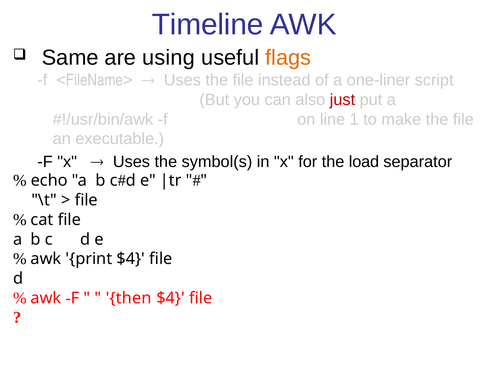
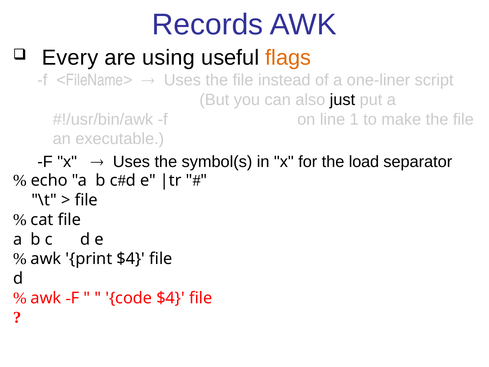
Timeline: Timeline -> Records (208, 24)
Same: Same -> Every (70, 58)
just colour: red -> black (342, 100)
then: then -> code (129, 298)
